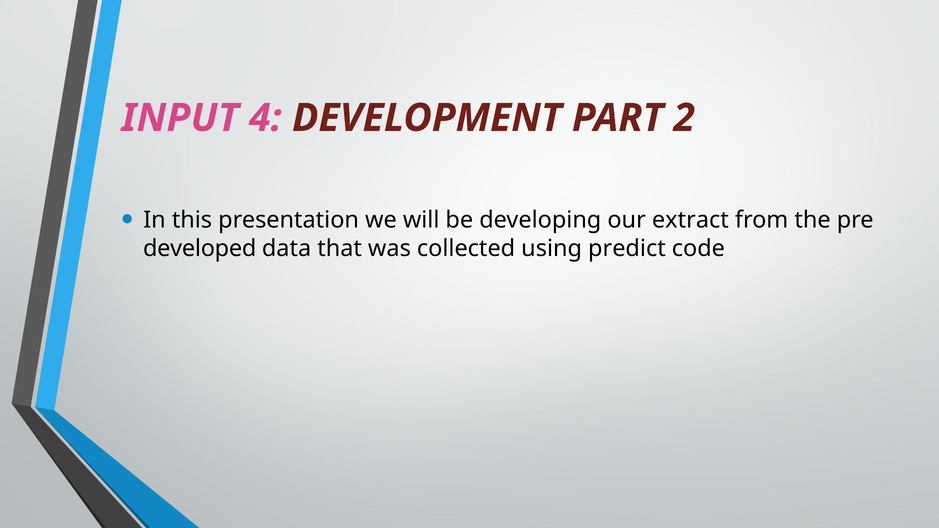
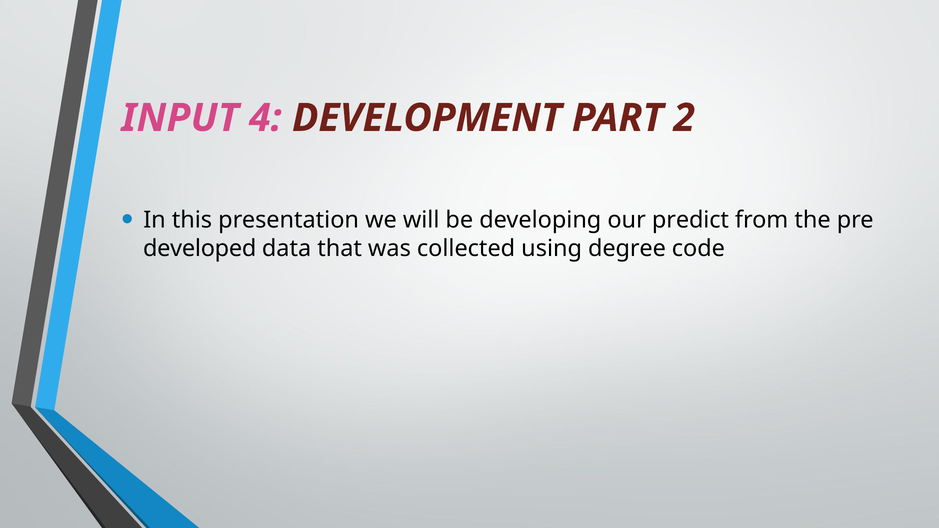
extract: extract -> predict (690, 220)
predict: predict -> degree (627, 248)
